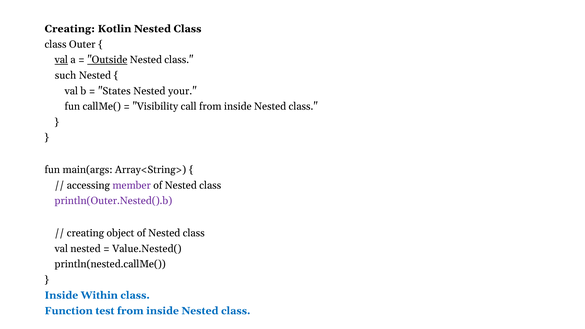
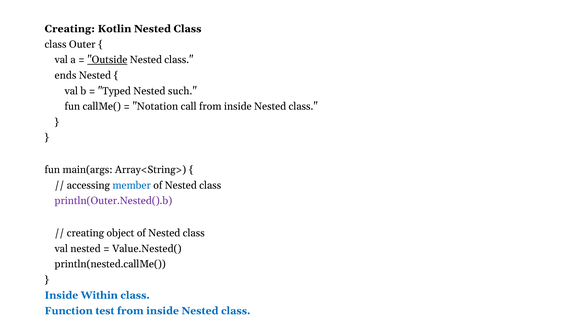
val underline: present -> none (61, 60)
such: such -> ends (66, 75)
States: States -> Typed (114, 91)
your: your -> such (182, 91)
Visibility: Visibility -> Notation (155, 107)
member colour: purple -> blue (132, 185)
